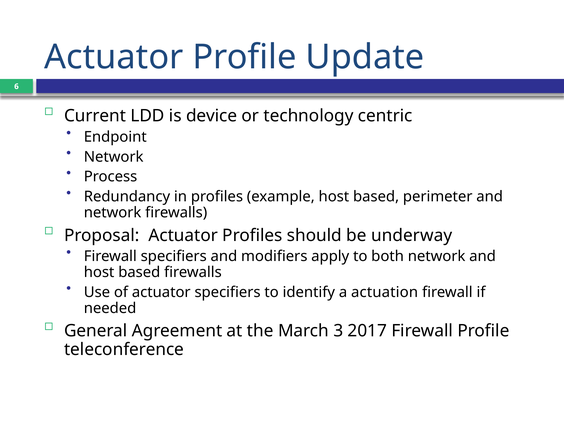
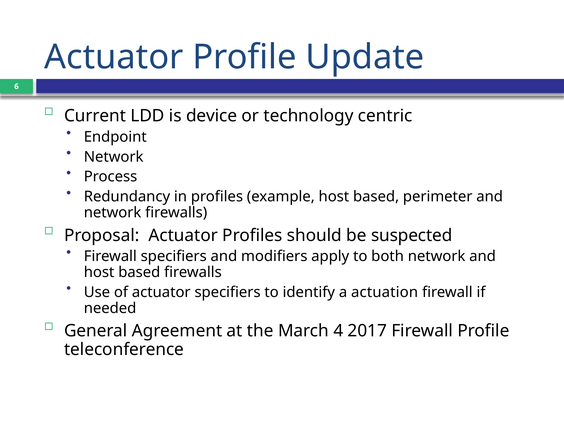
underway: underway -> suspected (412, 235)
3: 3 -> 4 (338, 331)
